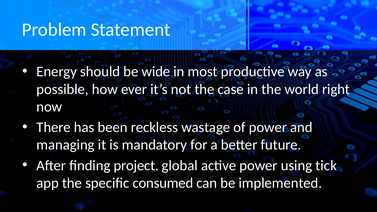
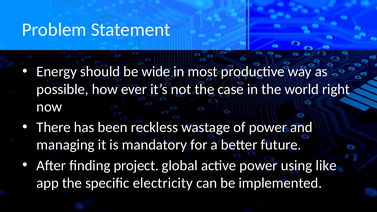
tick: tick -> like (326, 165)
consumed: consumed -> electricity (163, 183)
